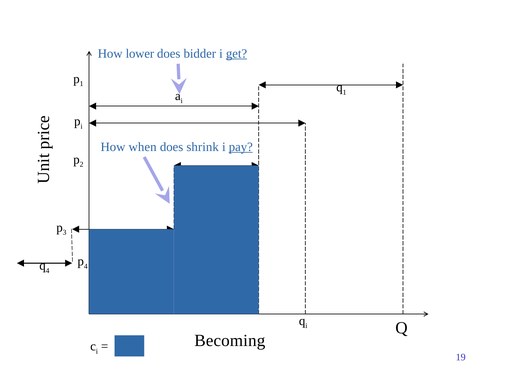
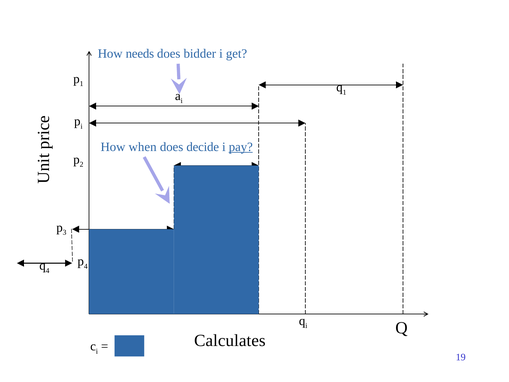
lower: lower -> needs (140, 53)
get underline: present -> none (237, 53)
shrink: shrink -> decide (203, 147)
Becoming: Becoming -> Calculates (230, 340)
